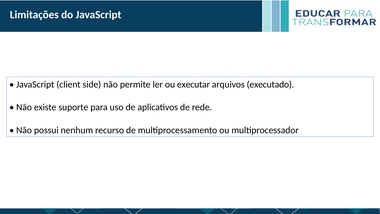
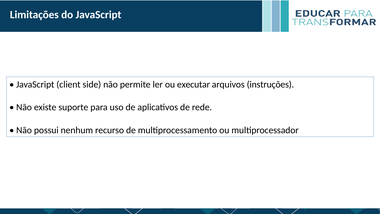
executado: executado -> instruções (270, 84)
